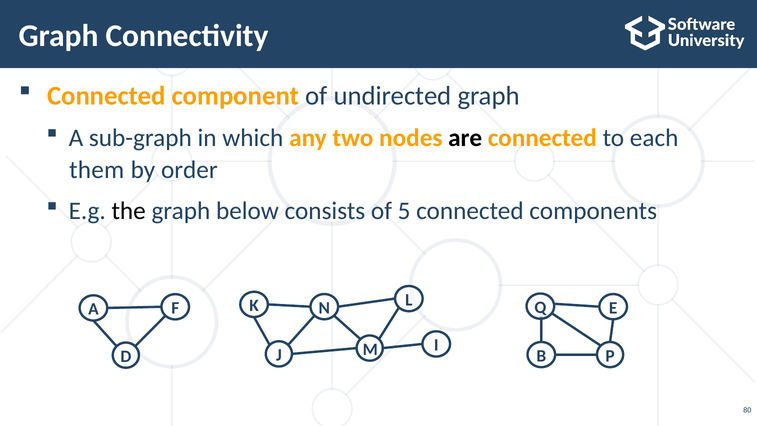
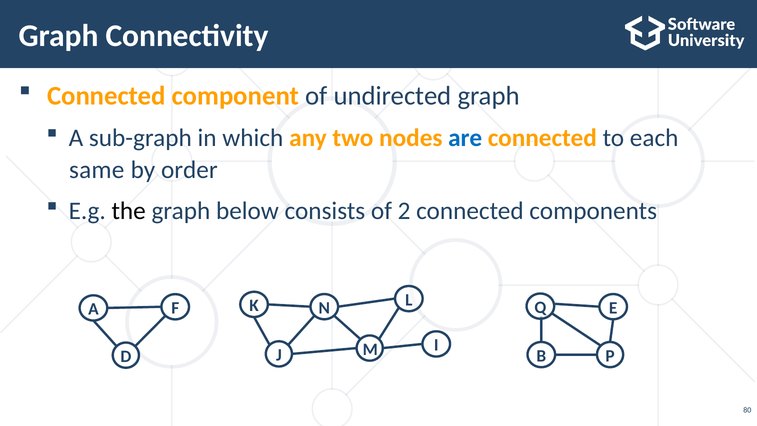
are colour: black -> blue (465, 138)
them: them -> same (97, 170)
5: 5 -> 2 (404, 211)
